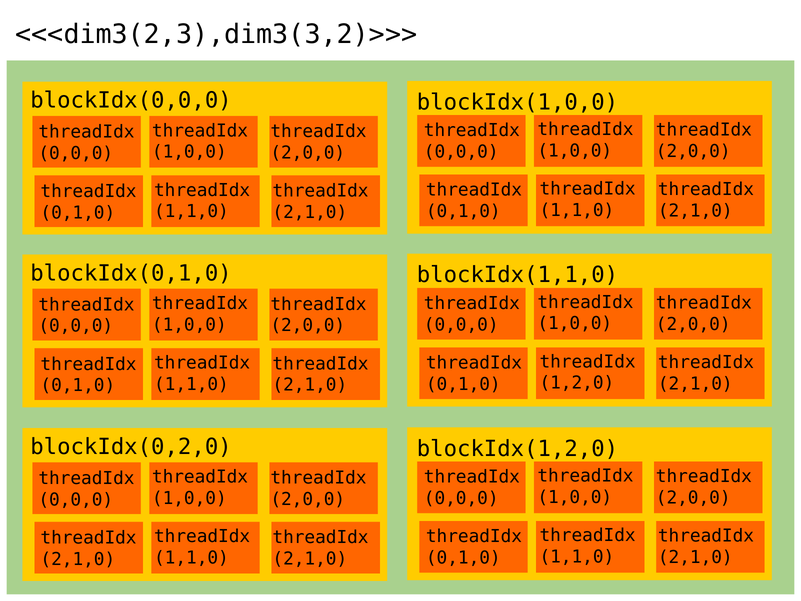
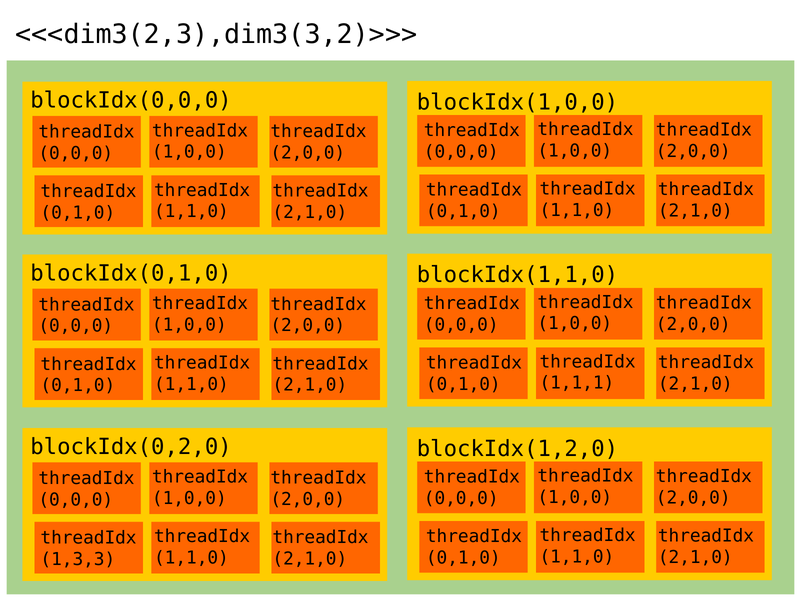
1,2,0: 1,2,0 -> 1,1,1 (577, 383)
2,1,0: 2,1,0 -> 1,3,3 (78, 559)
